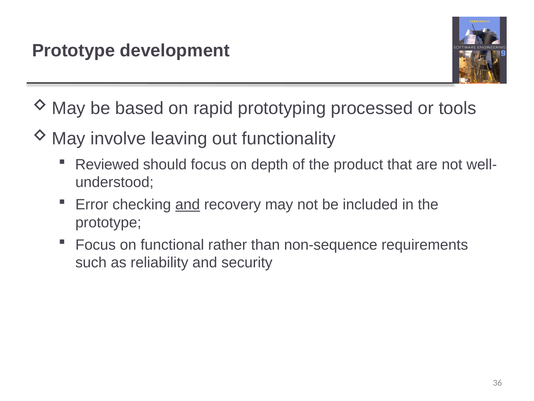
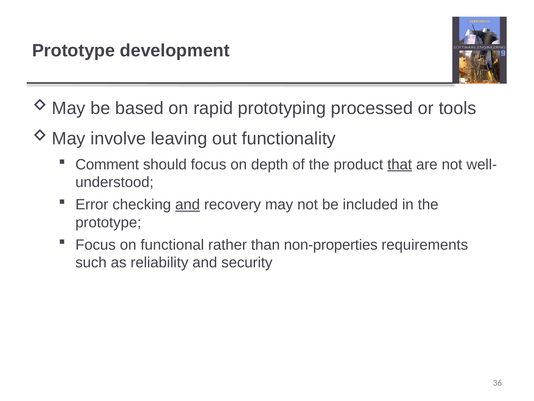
Reviewed: Reviewed -> Comment (107, 164)
that underline: none -> present (400, 164)
non-sequence: non-sequence -> non-properties (331, 244)
